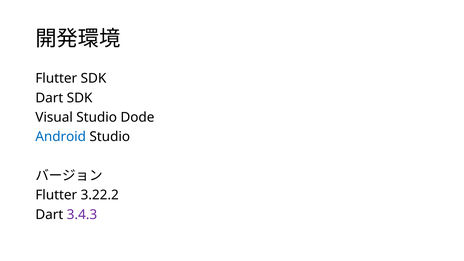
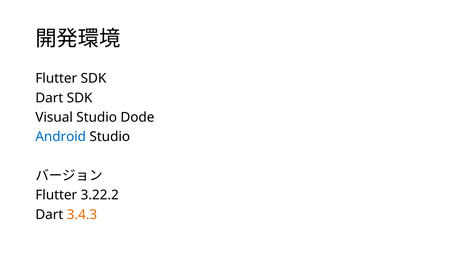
3.4.3 colour: purple -> orange (82, 215)
